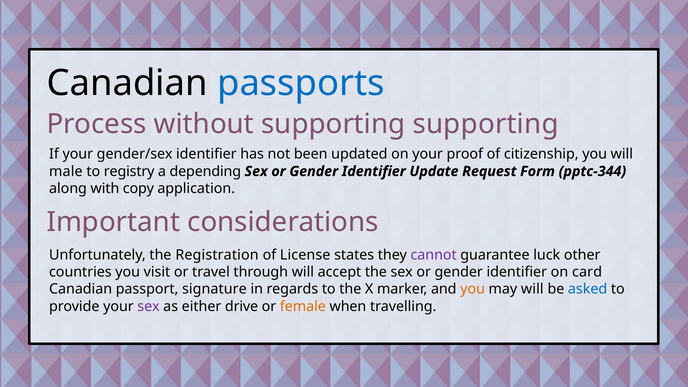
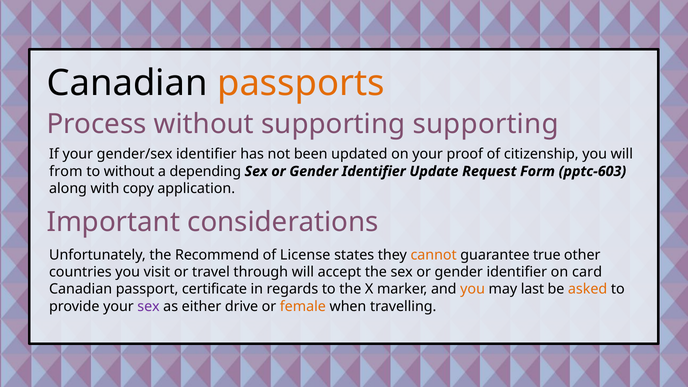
passports colour: blue -> orange (301, 83)
male: male -> from (66, 171)
to registry: registry -> without (129, 171)
pptc-344: pptc-344 -> pptc-603 (592, 171)
Registration: Registration -> Recommend (217, 255)
cannot colour: purple -> orange (434, 255)
luck: luck -> true (547, 255)
signature: signature -> certificate (214, 289)
may will: will -> last (532, 289)
asked colour: blue -> orange (588, 289)
